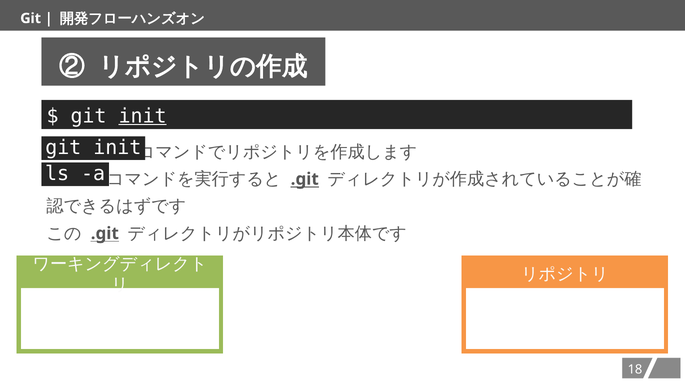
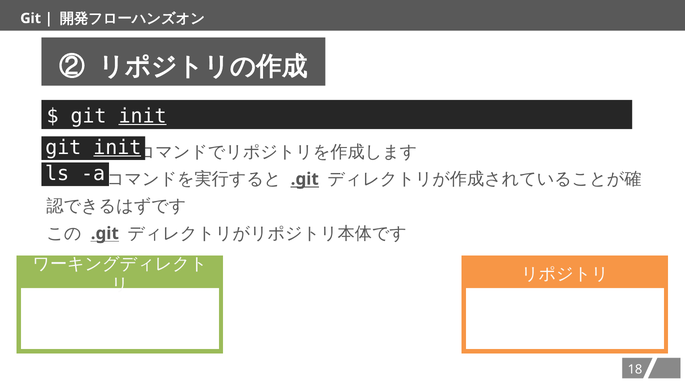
init underline: none -> present (117, 147)
